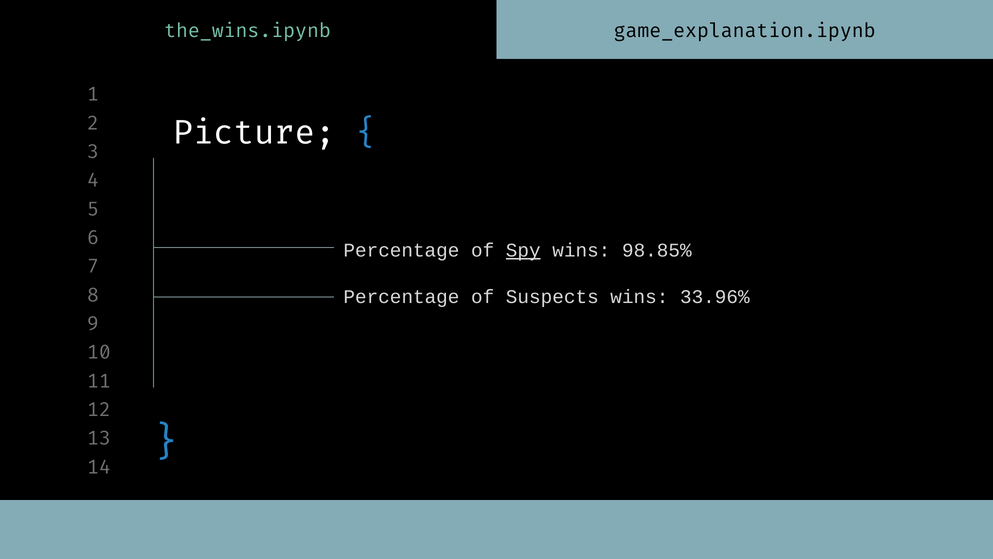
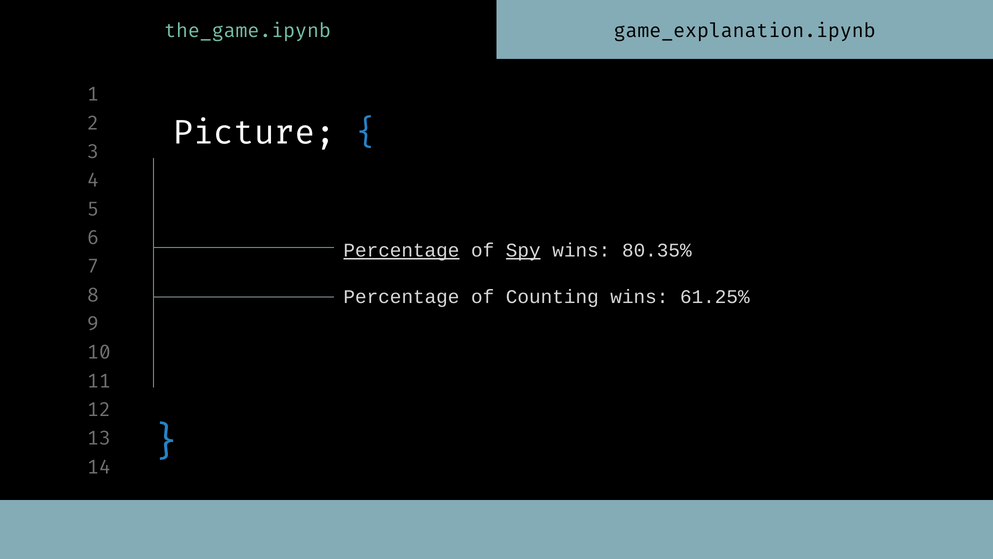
the_wins.ipynb: the_wins.ipynb -> the_game.ipynb (247, 31)
Percentage underline: none -> present (401, 250)
98.85%: 98.85% -> 80.35% (657, 250)
Suspects: Suspects -> Counting (552, 297)
33.96%: 33.96% -> 61.25% (715, 297)
